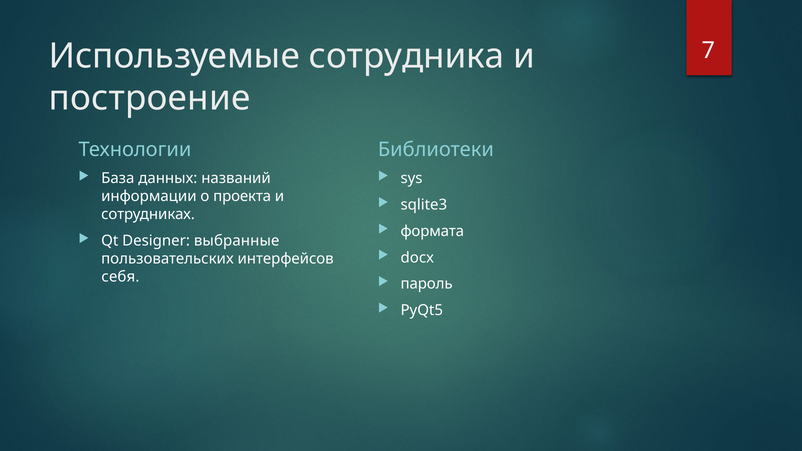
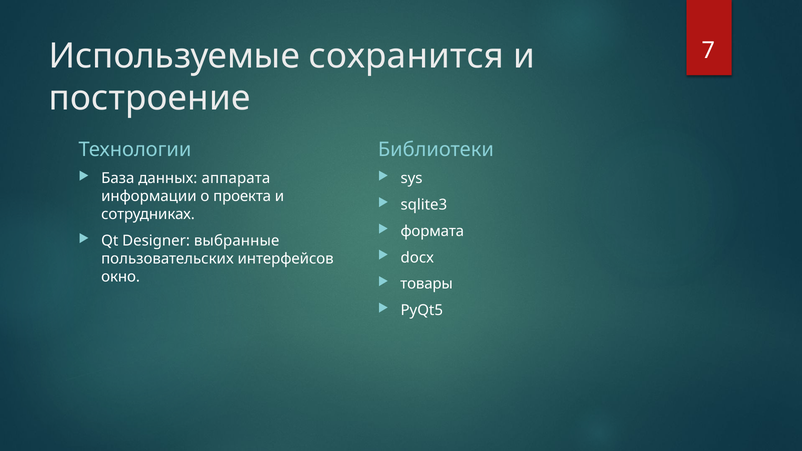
сотрудника: сотрудника -> сохранится (407, 56)
названий: названий -> аппарата (236, 178)
себя: себя -> окно (121, 277)
пароль: пароль -> товары (427, 284)
